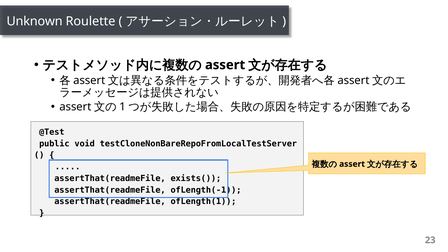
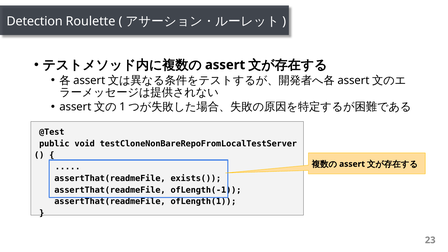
Unknown: Unknown -> Detection (35, 21)
